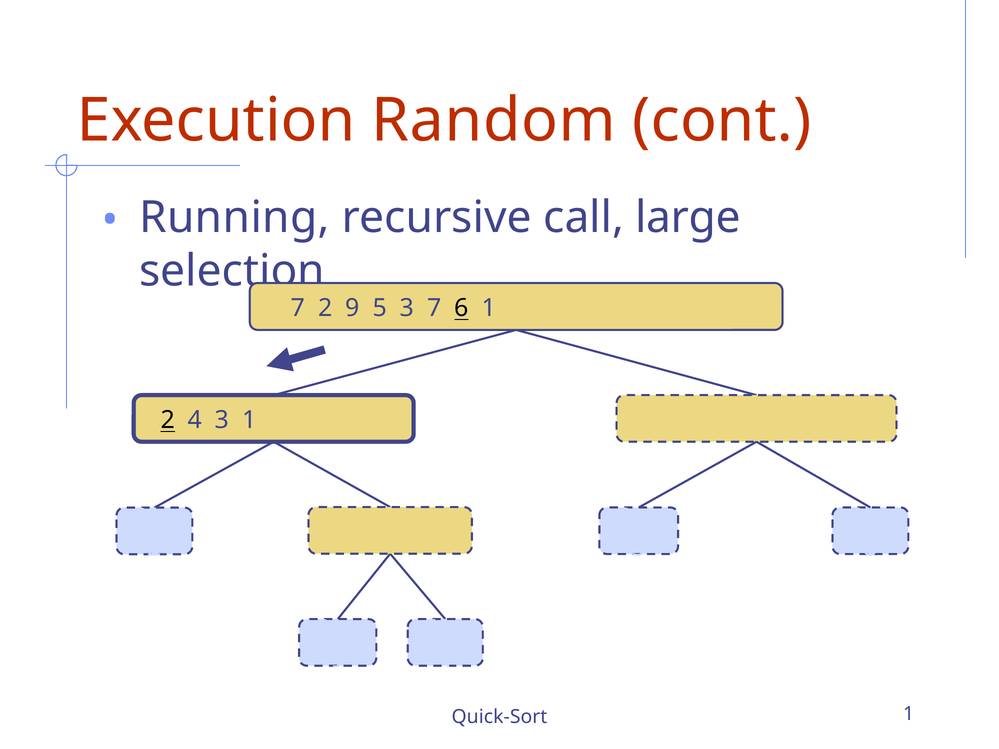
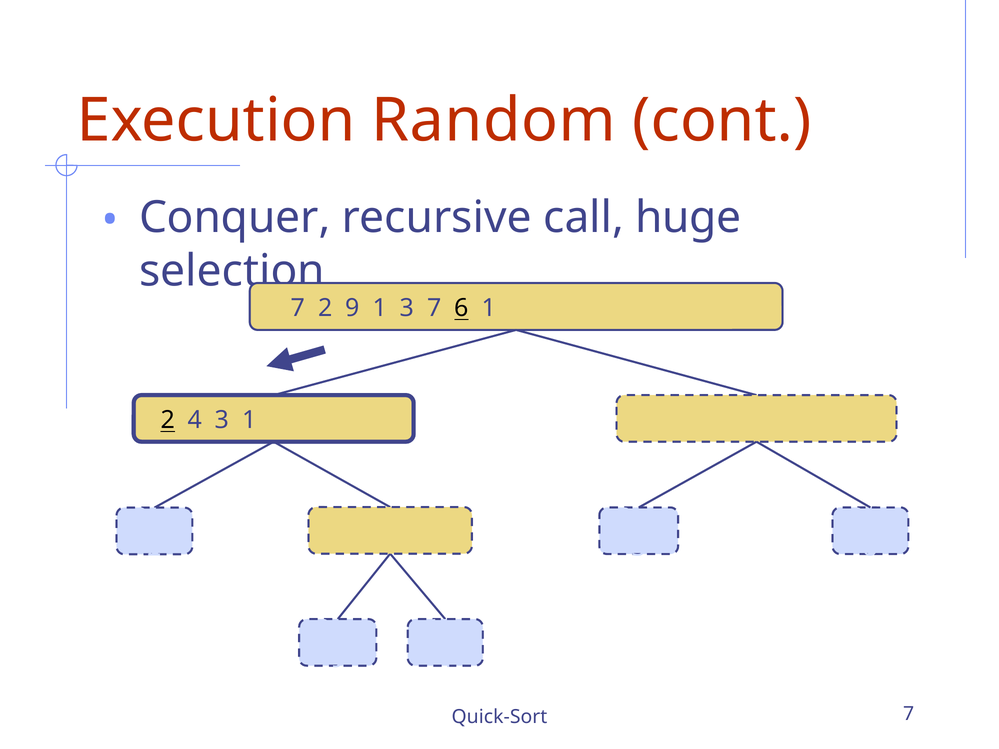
Running: Running -> Conquer (235, 218)
large: large -> huge (688, 218)
9 5: 5 -> 1 (380, 308)
Quick-Sort 1: 1 -> 7 (909, 714)
